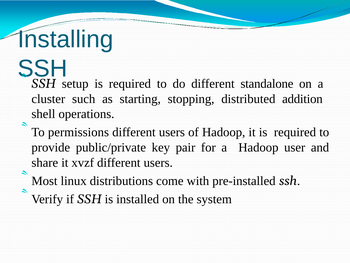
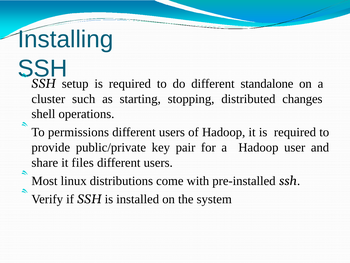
addition: addition -> changes (302, 99)
xvzf: xvzf -> files (83, 162)
